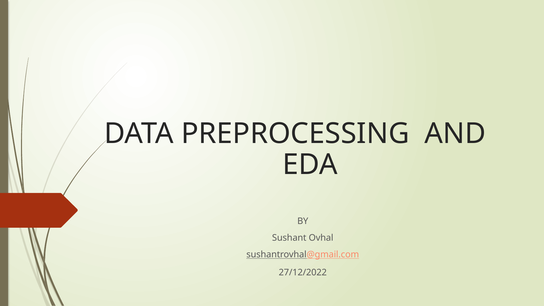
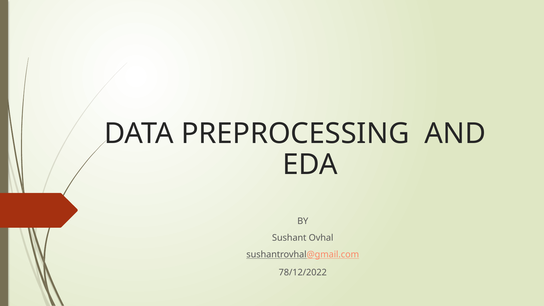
27/12/2022: 27/12/2022 -> 78/12/2022 (303, 272)
